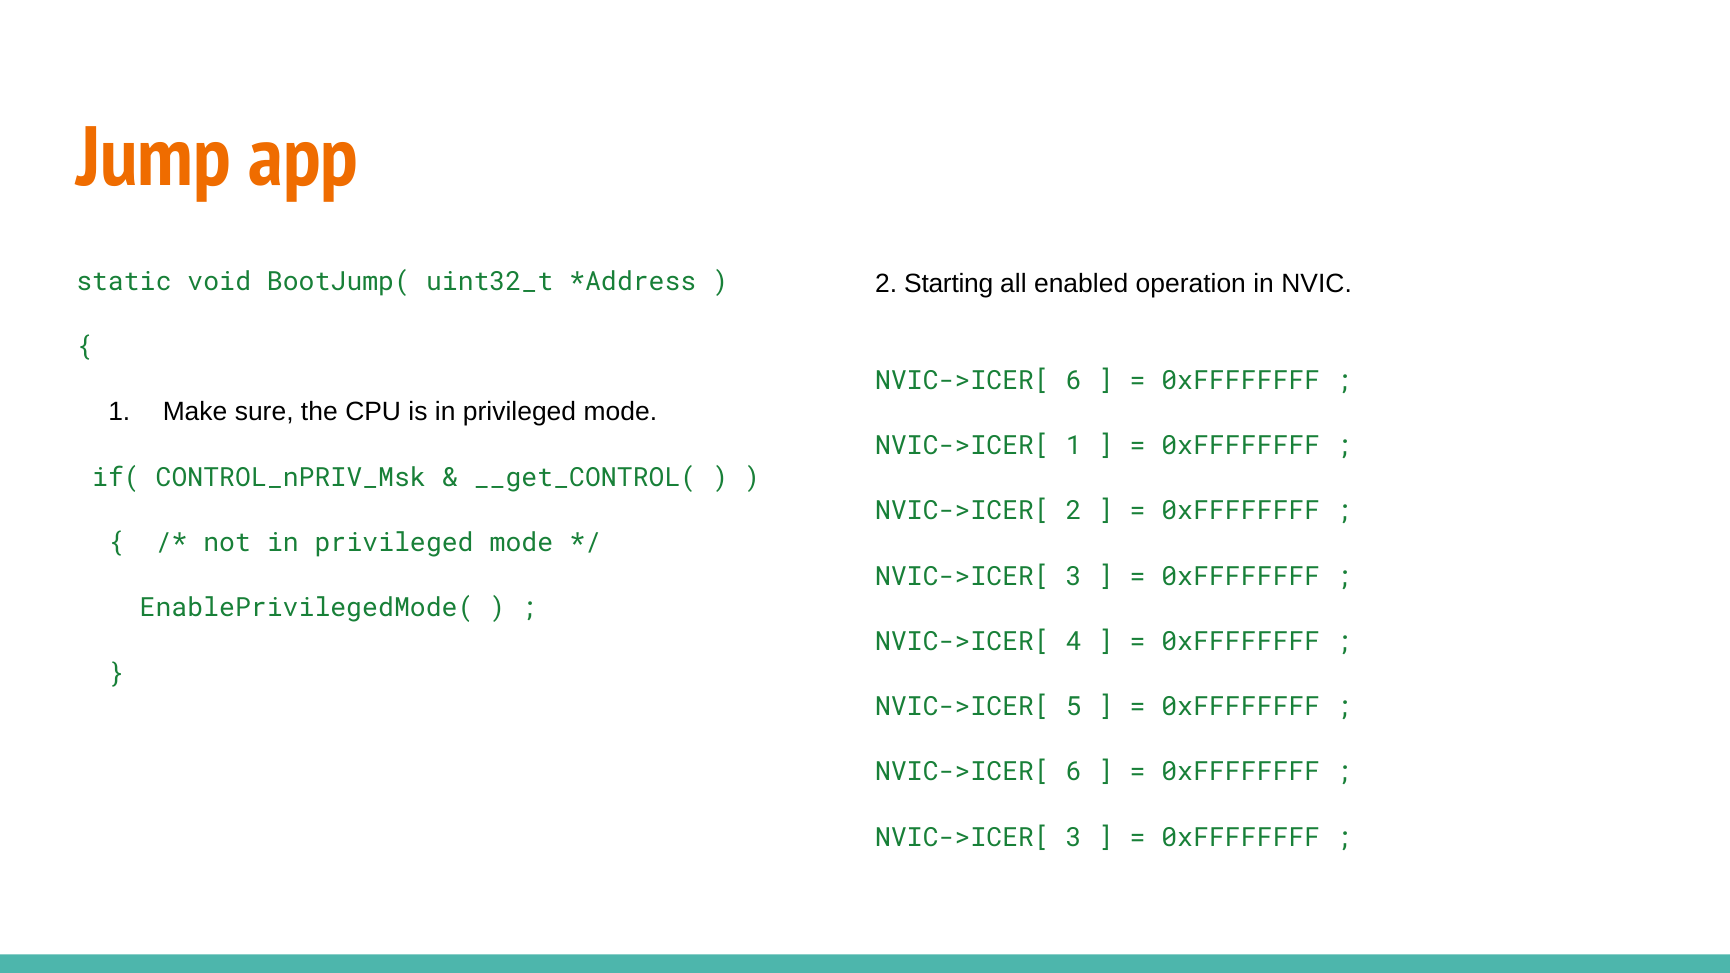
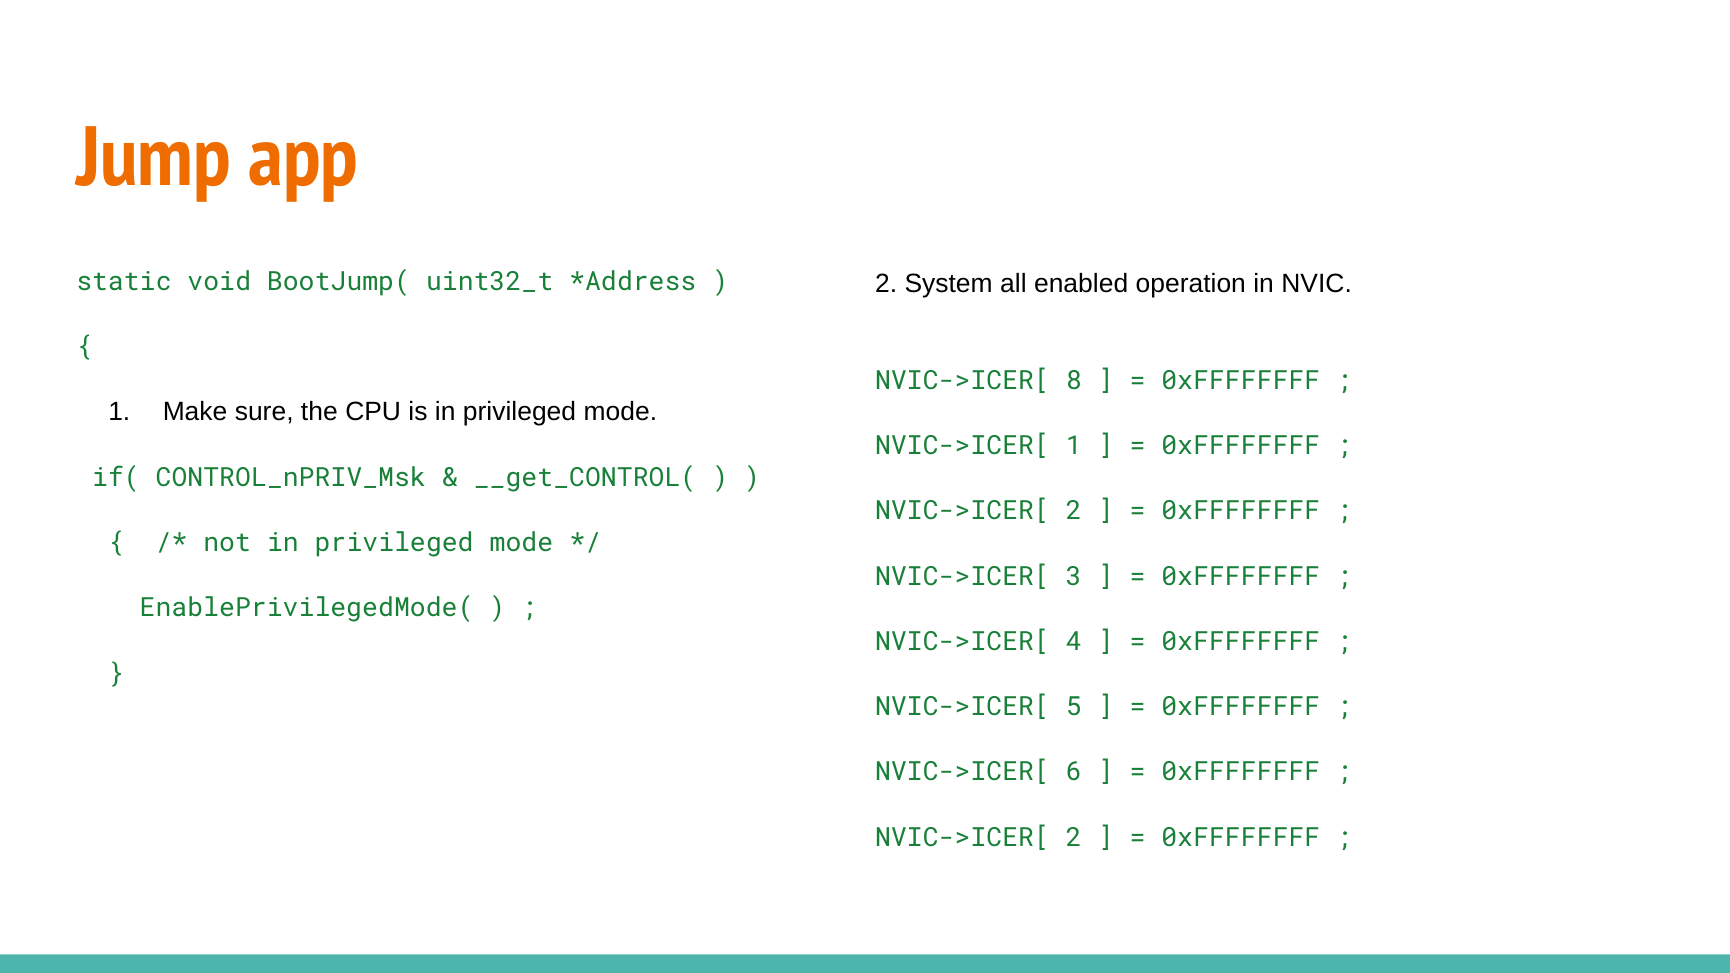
Starting: Starting -> System (949, 284)
6: 6 -> 8 (1074, 381)
3: 3 -> 2 (1074, 838)
